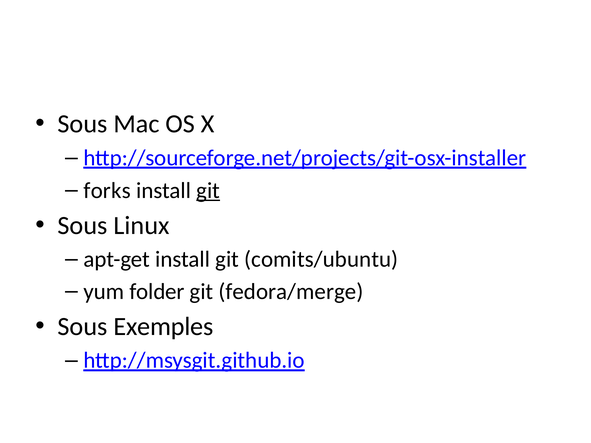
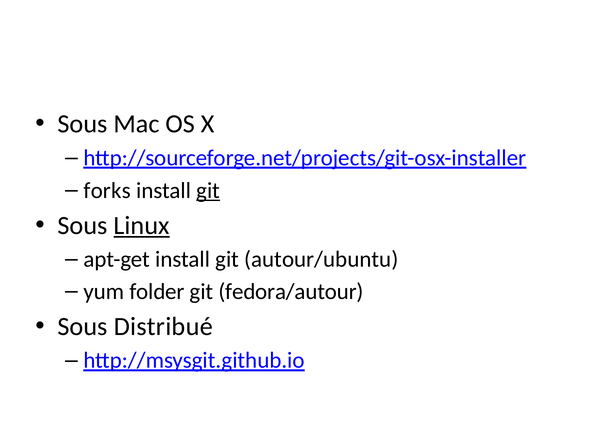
Linux underline: none -> present (142, 226)
comits/ubuntu: comits/ubuntu -> autour/ubuntu (321, 260)
fedora/merge: fedora/merge -> fedora/autour (291, 292)
Exemples: Exemples -> Distribué (163, 327)
